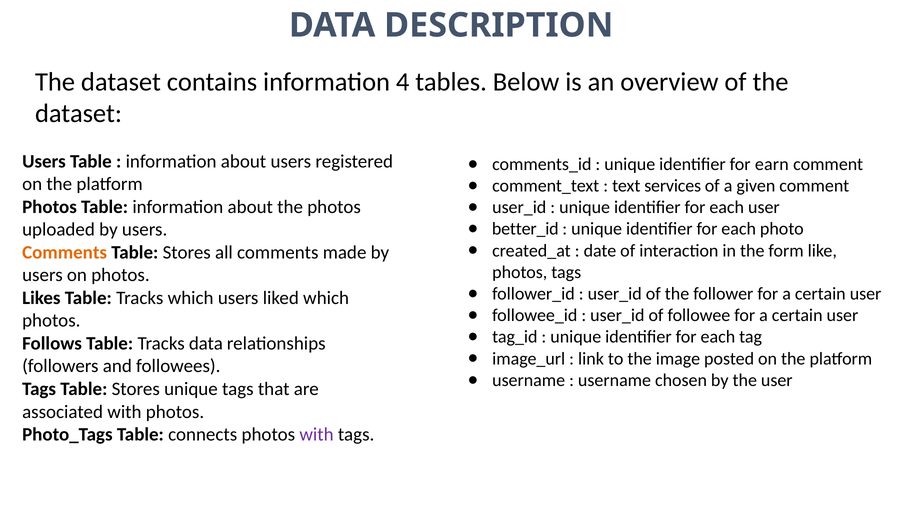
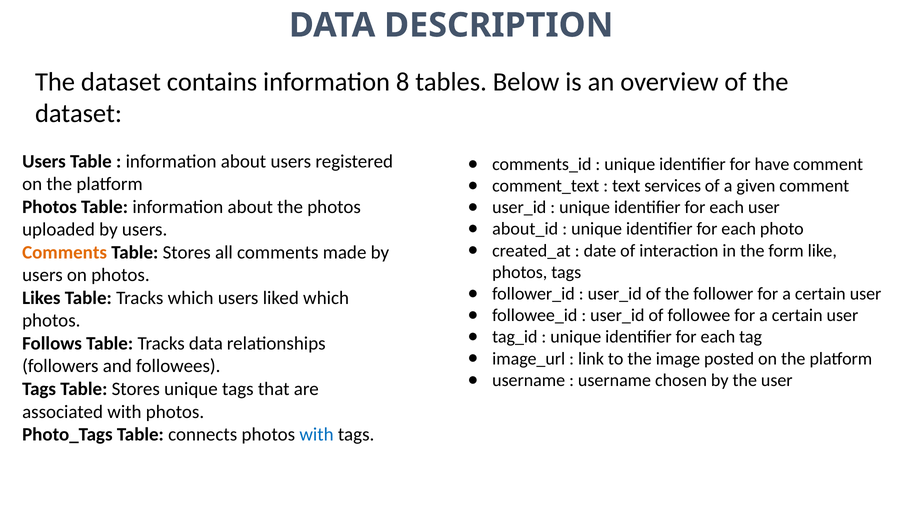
4: 4 -> 8 (403, 82)
earn: earn -> have (772, 164)
better_id: better_id -> about_id (525, 229)
with colour: purple -> blue (317, 434)
